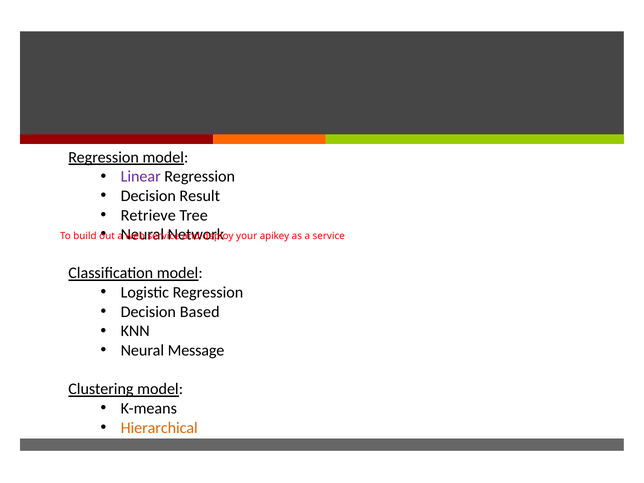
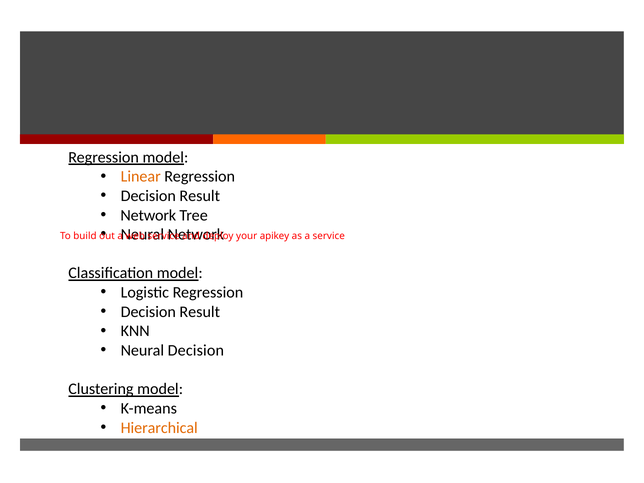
Linear colour: purple -> orange (141, 177)
Retrieve: Retrieve -> Network (148, 215)
Based: Based -> Result (200, 312)
Neural Message: Message -> Decision (196, 350)
